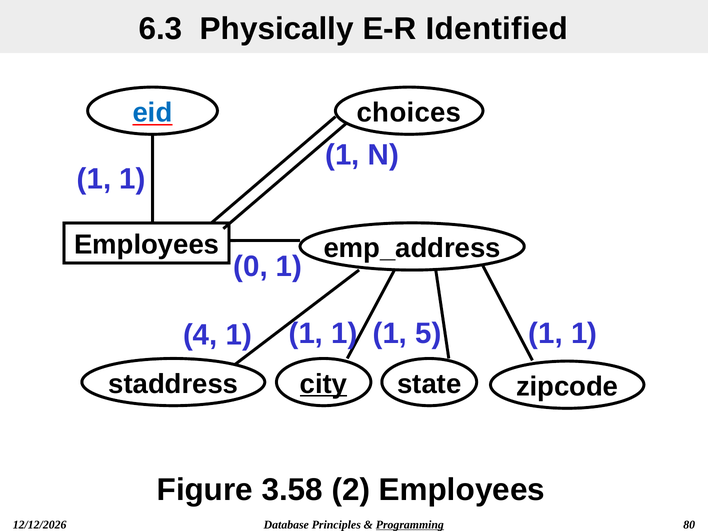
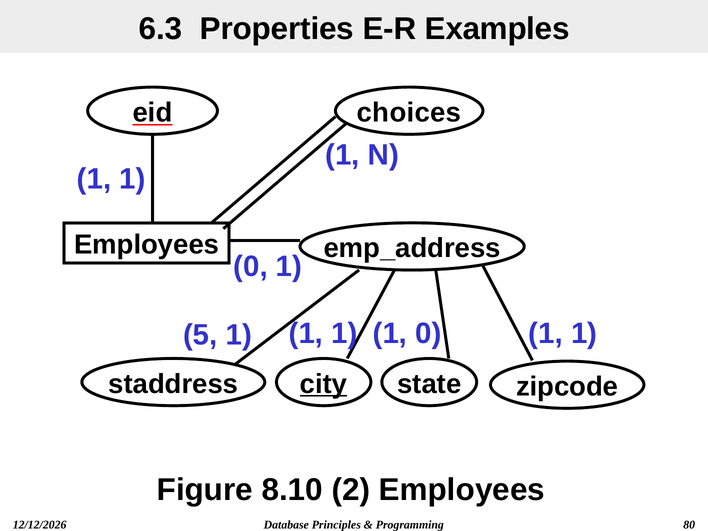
Physically: Physically -> Properties (277, 29)
Identified: Identified -> Examples (497, 29)
eid colour: blue -> black (153, 113)
4: 4 -> 5 (200, 335)
1 1 1 5: 5 -> 0 (428, 333)
3.58: 3.58 -> 8.10 (292, 490)
Programming underline: present -> none (410, 525)
